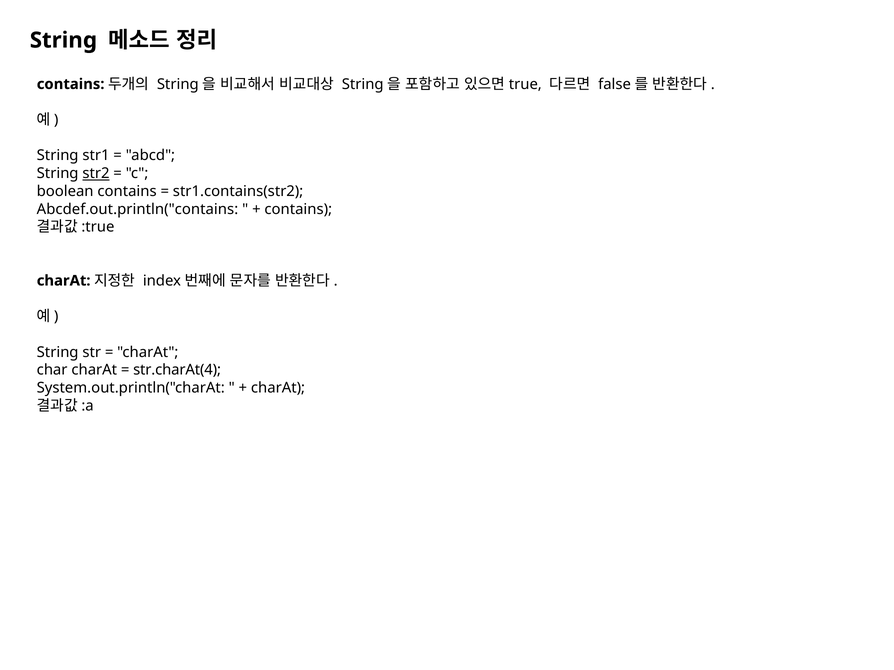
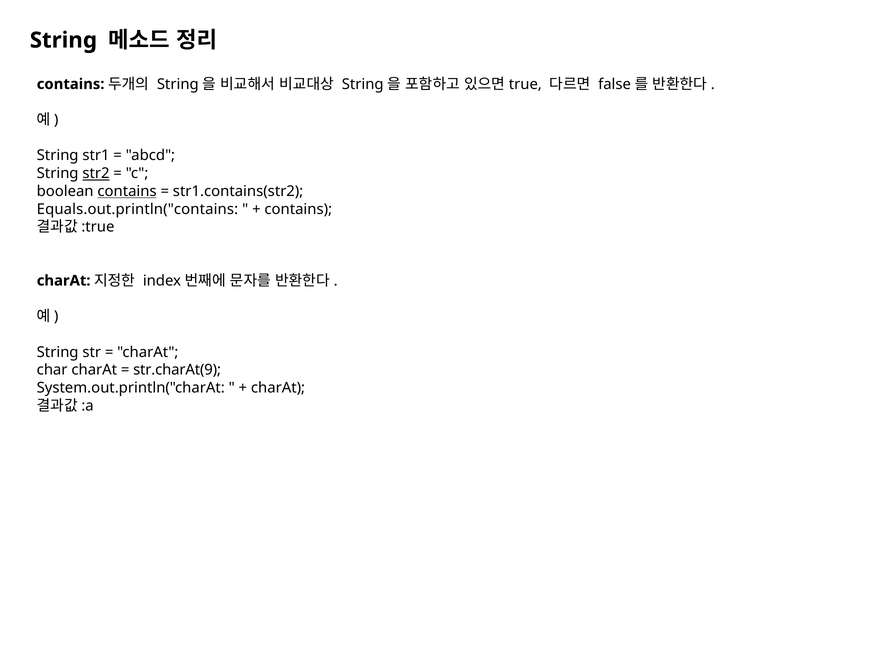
contains underline: none -> present (127, 191)
Abcdef.out.println("contains: Abcdef.out.println("contains -> Equals.out.println("contains (137, 209)
str.charAt(4: str.charAt(4 -> str.charAt(9 (177, 370)
